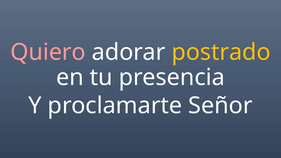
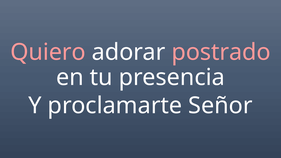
postrado colour: yellow -> pink (221, 52)
